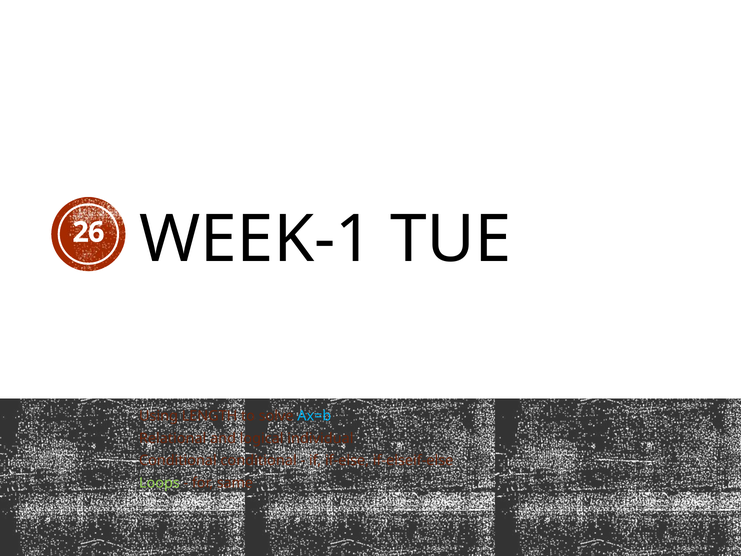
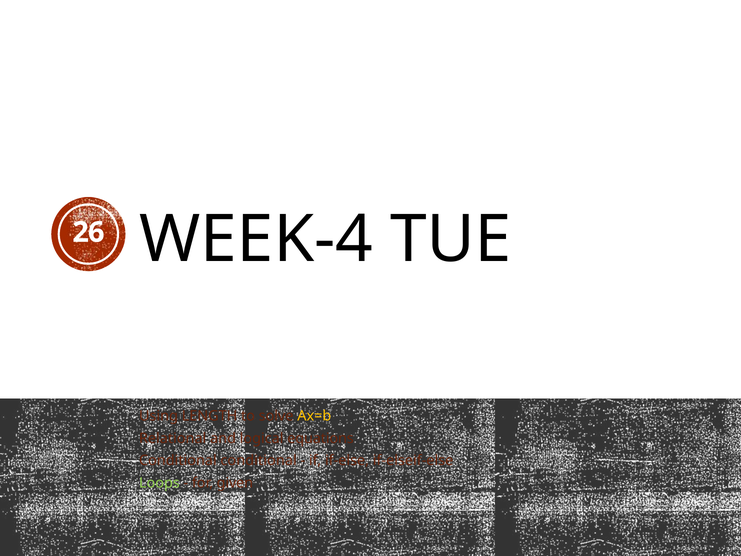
WEEK-1: WEEK-1 -> WEEK-4 (256, 239)
Ax=b colour: light blue -> yellow (314, 416)
individual: individual -> equations (321, 438)
same: same -> given (235, 483)
